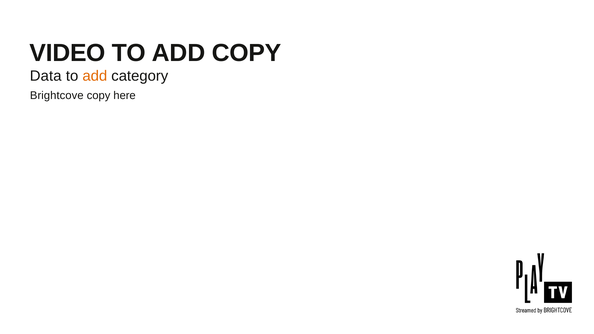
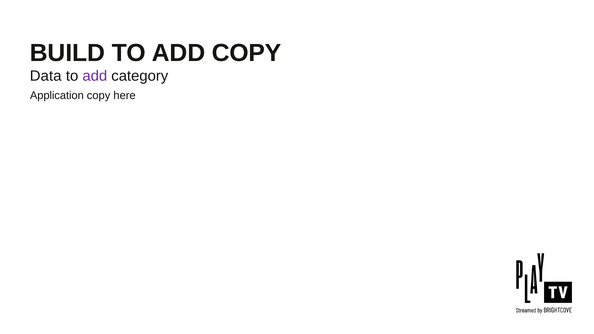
VIDEO: VIDEO -> BUILD (67, 53)
add colour: orange -> purple (95, 76)
Brightcove: Brightcove -> Application (57, 96)
